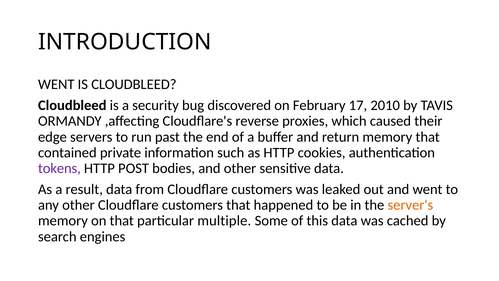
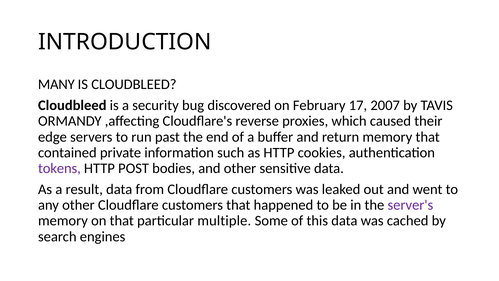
WENT: WENT -> MANY (56, 84)
2010: 2010 -> 2007 (385, 105)
server's colour: orange -> purple (410, 205)
